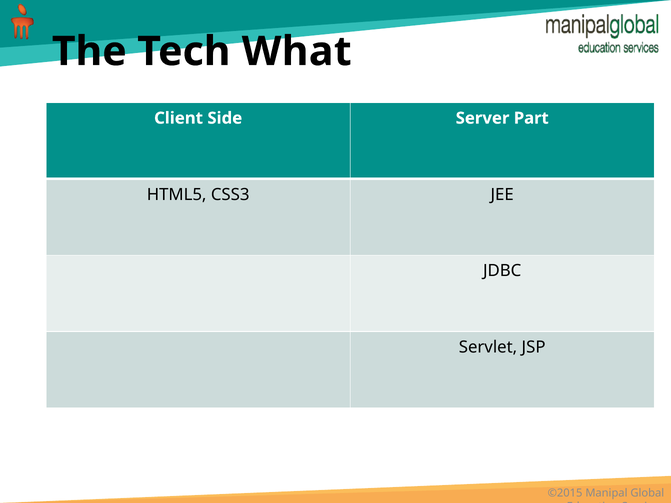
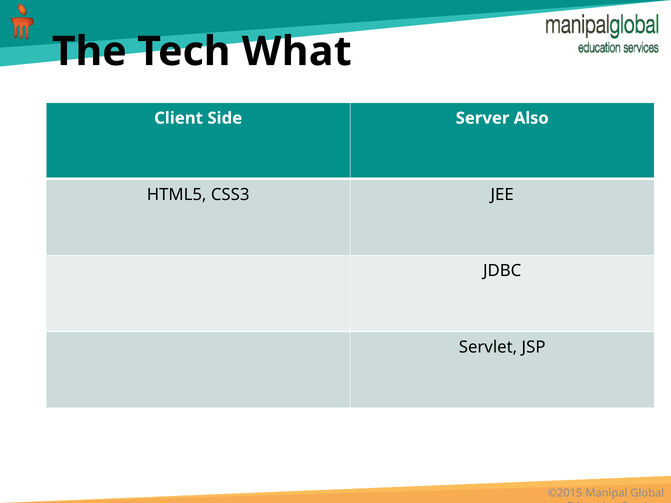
Part: Part -> Also (531, 118)
